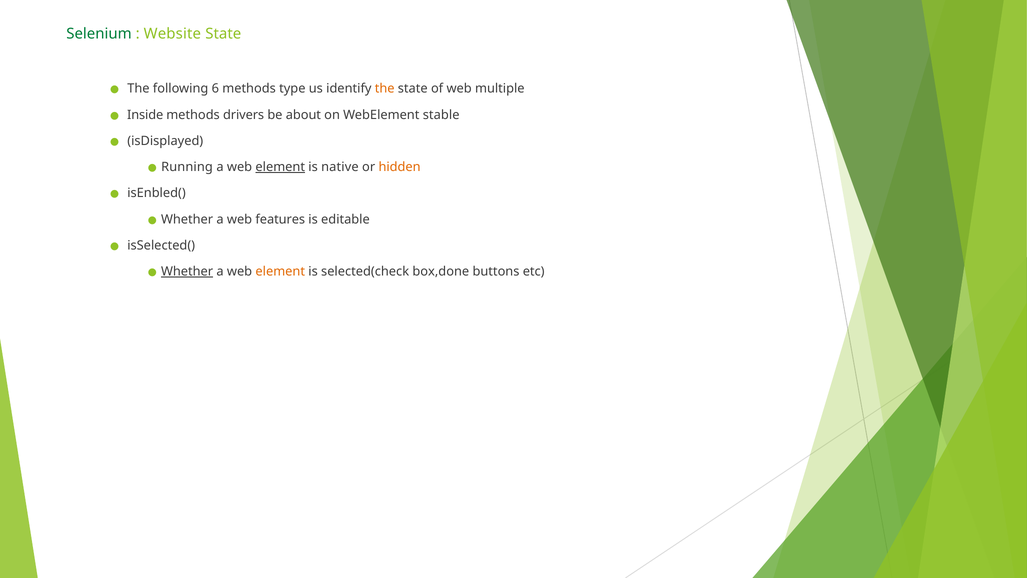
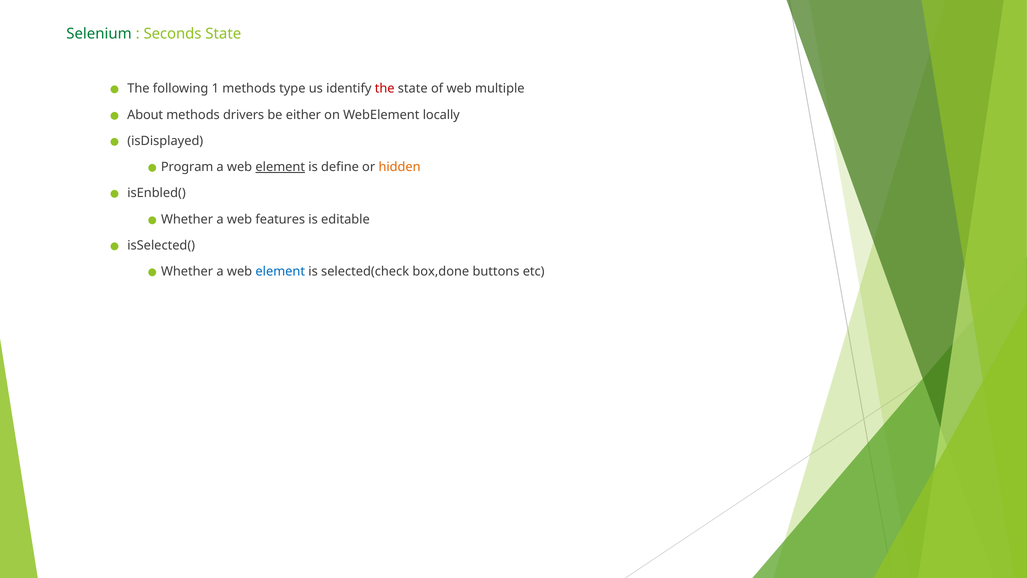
Website: Website -> Seconds (173, 34)
6: 6 -> 1 (215, 89)
the colour: orange -> red (385, 89)
Inside: Inside -> About (145, 115)
about: about -> either (303, 115)
stable: stable -> locally (441, 115)
Running: Running -> Program (187, 167)
native: native -> define (340, 167)
Whether underline: present -> none (187, 271)
element colour: orange -> blue (280, 271)
